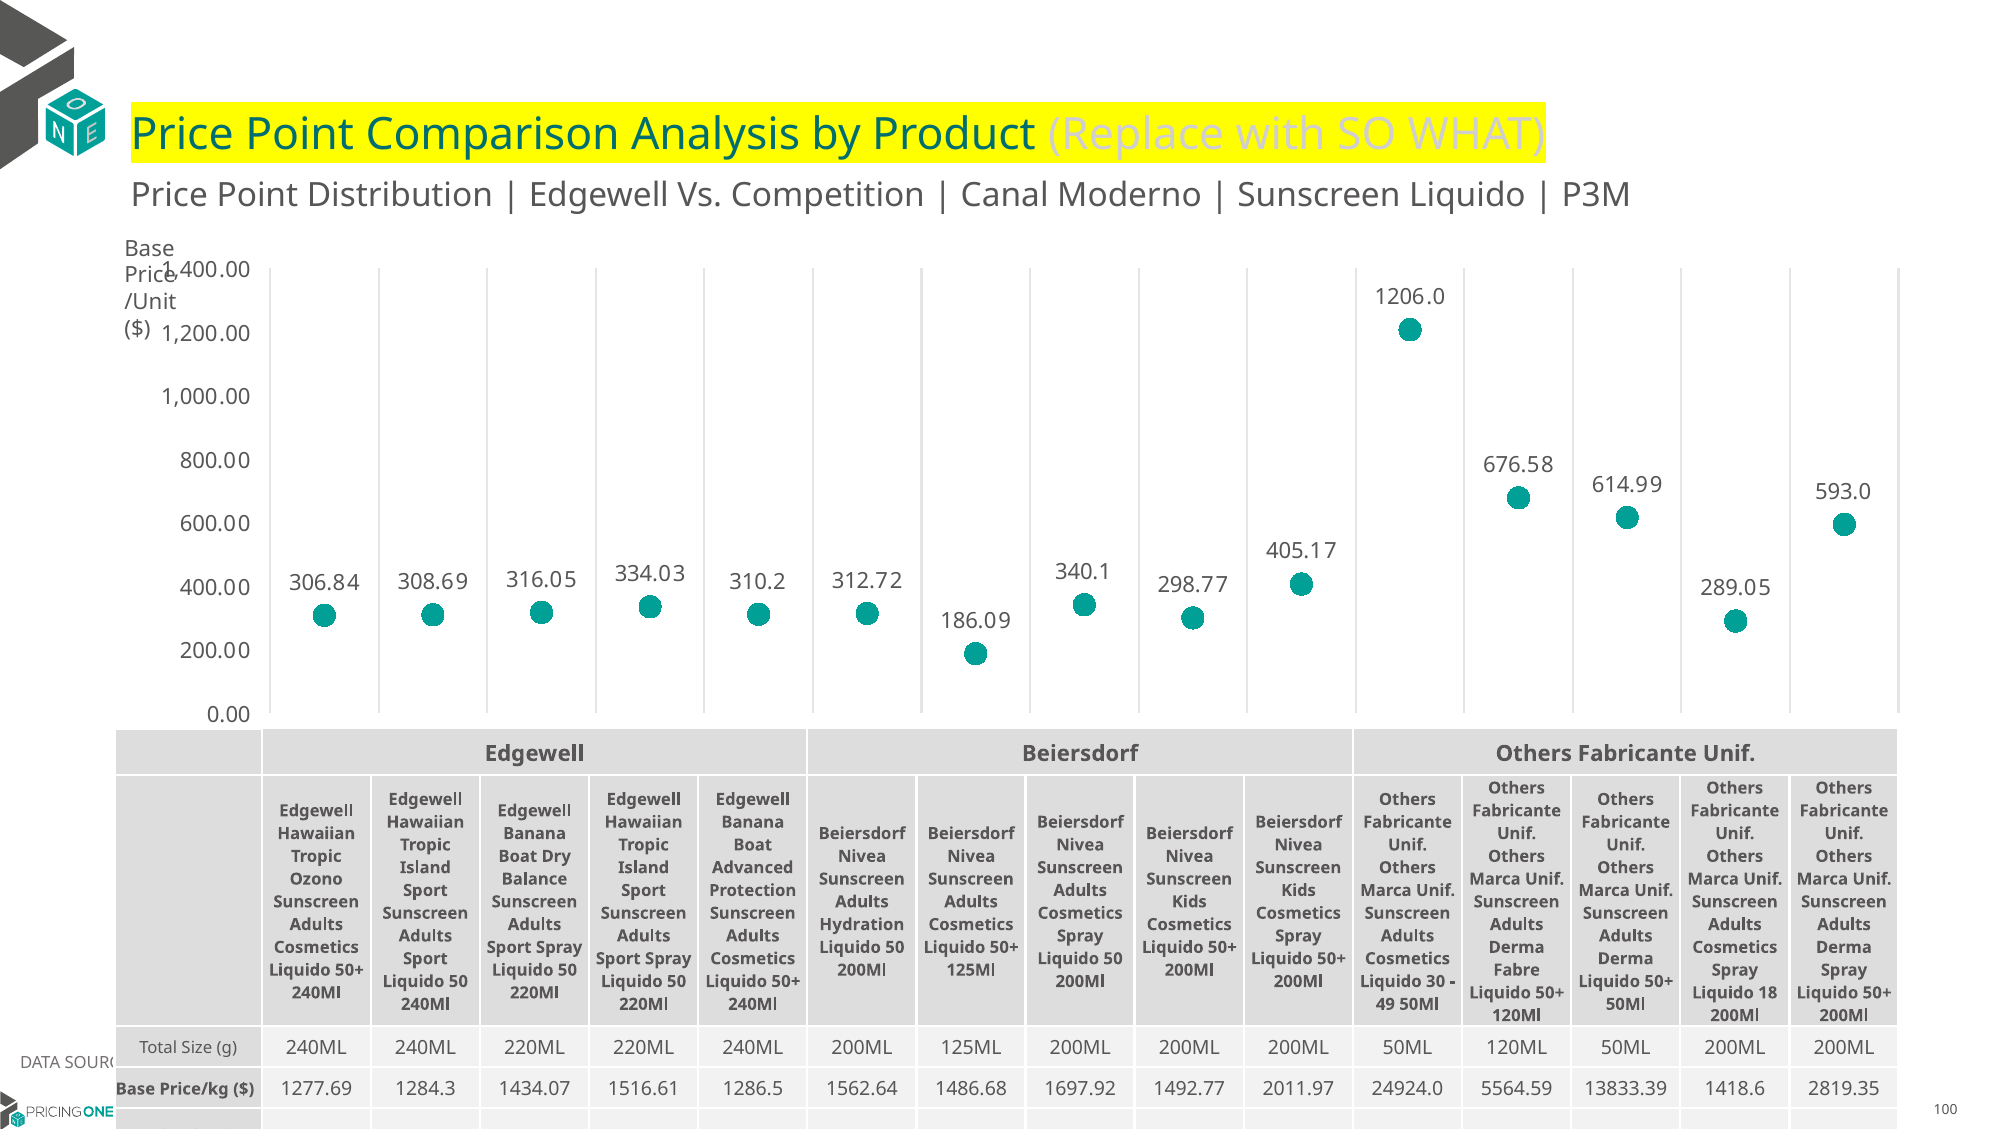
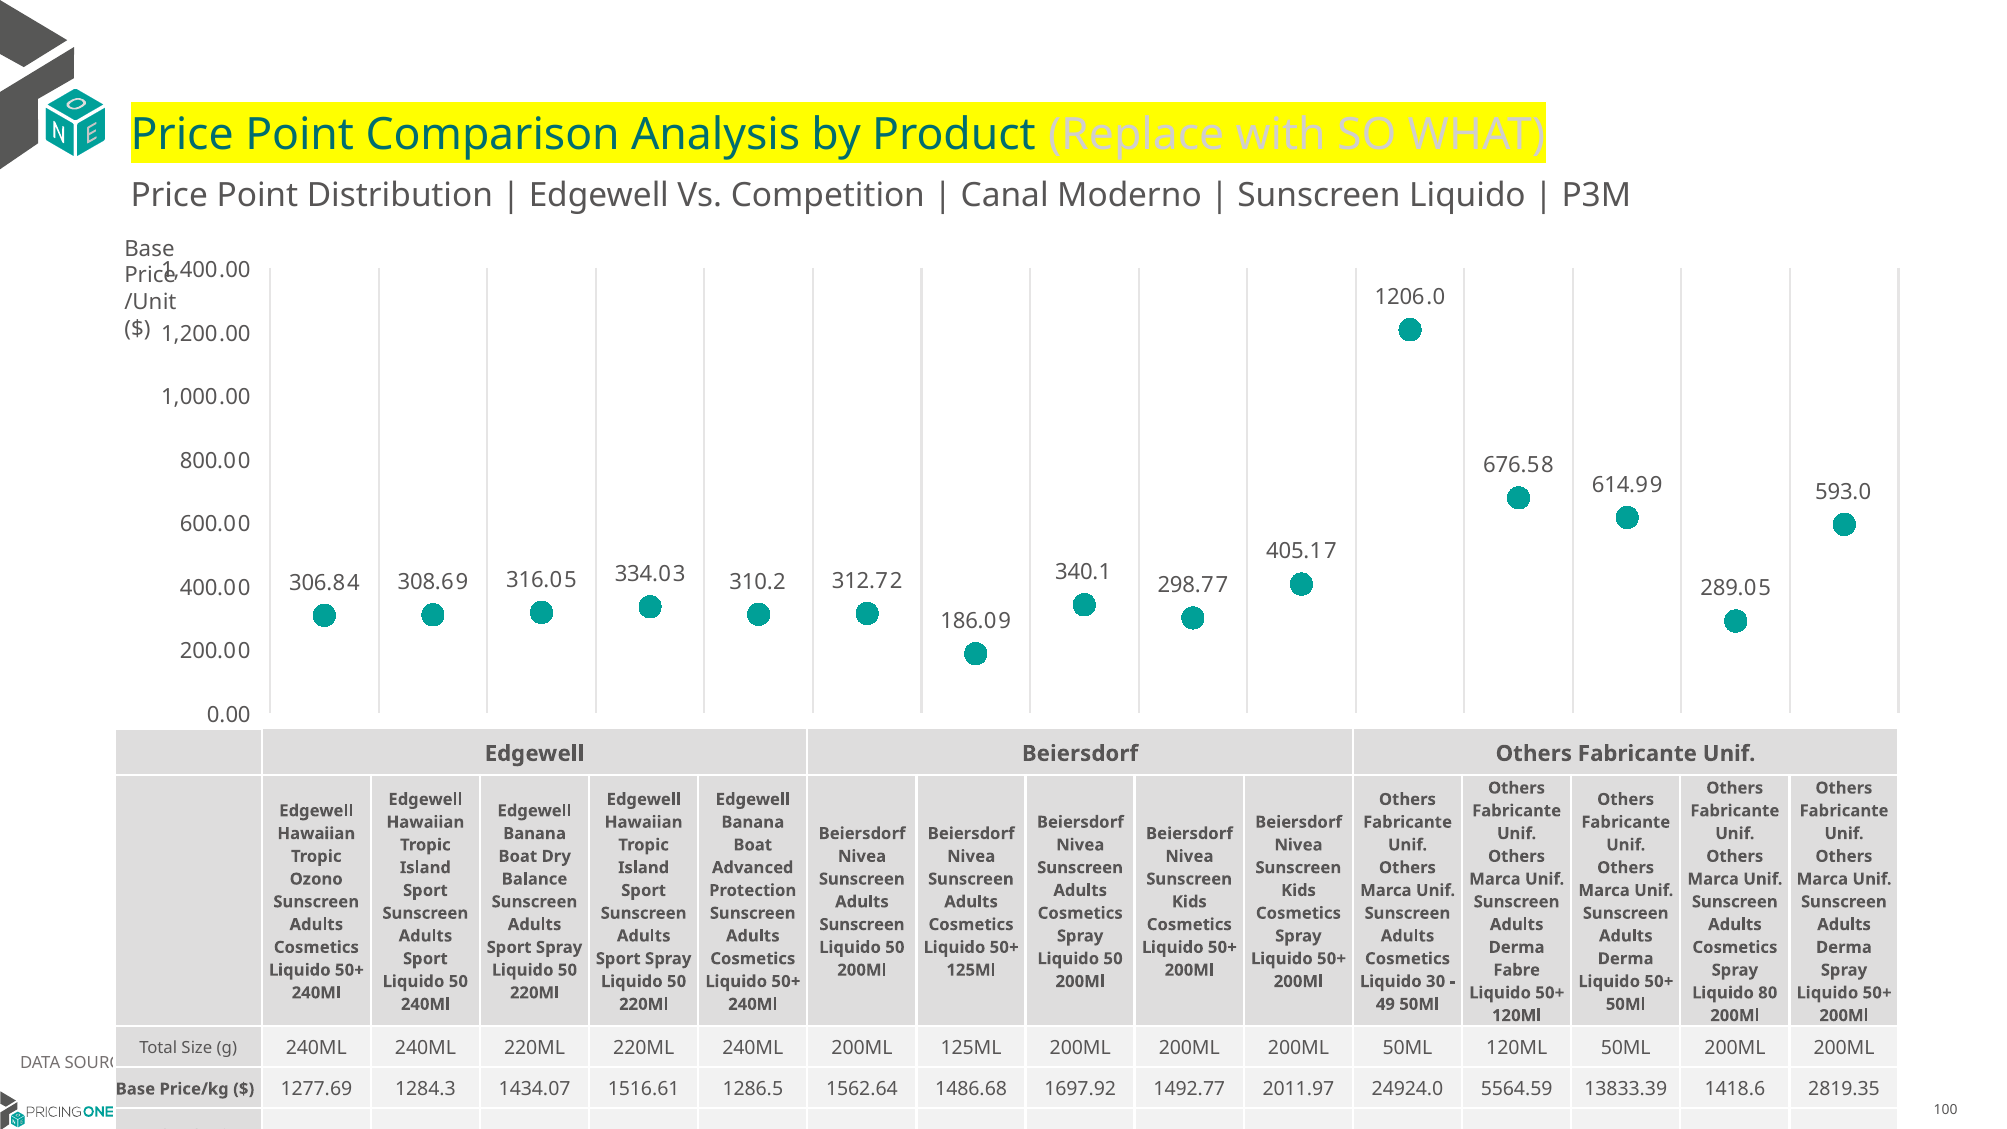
Hydration: Hydration -> Sunscreen (862, 925)
18: 18 -> 80 (1768, 993)
